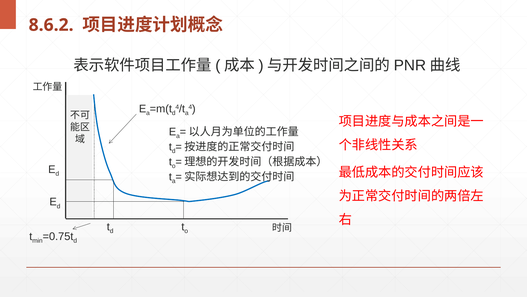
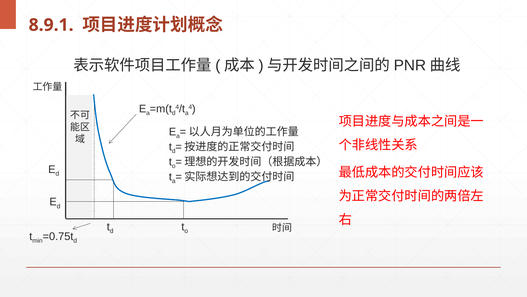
8.6.2: 8.6.2 -> 8.9.1 (51, 25)
